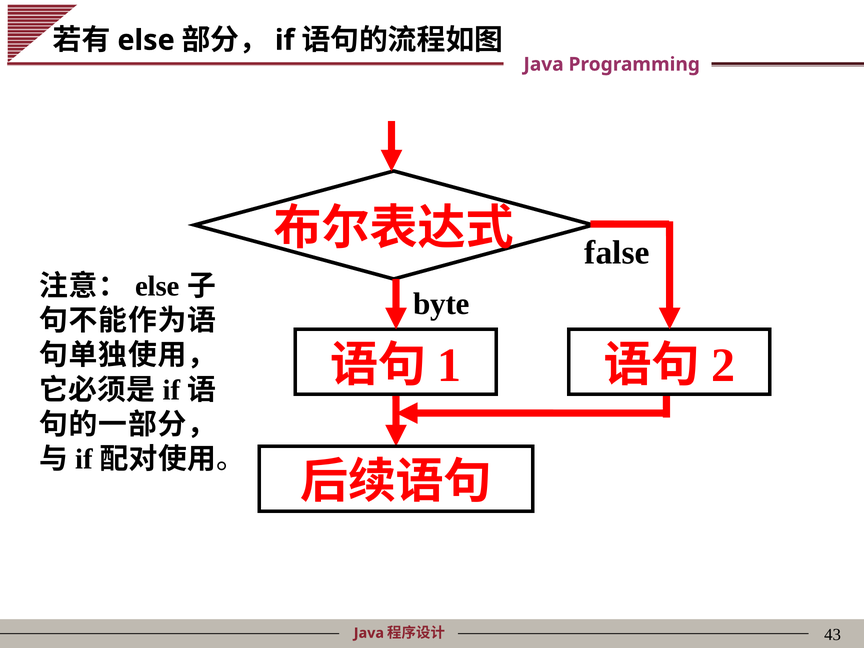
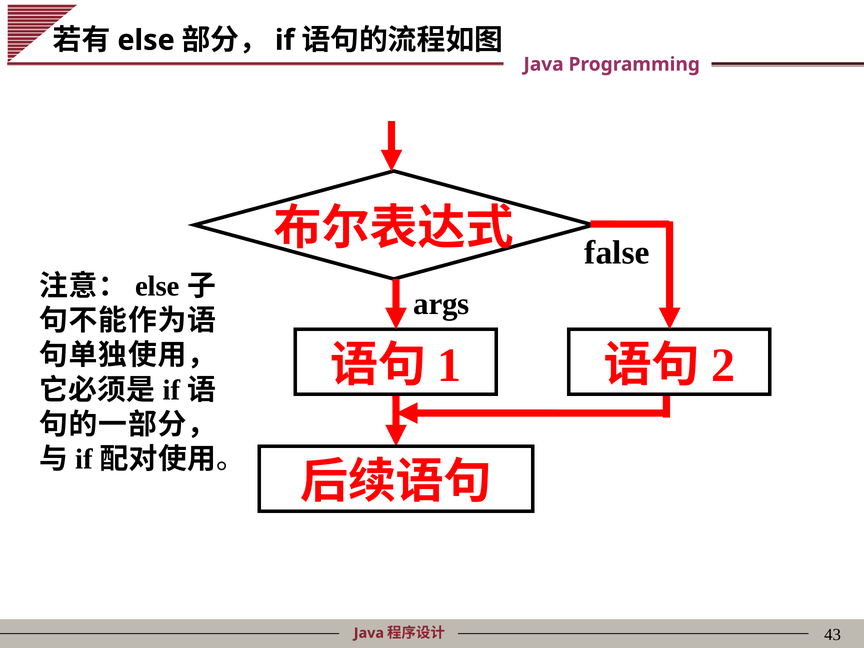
byte: byte -> args (441, 304)
